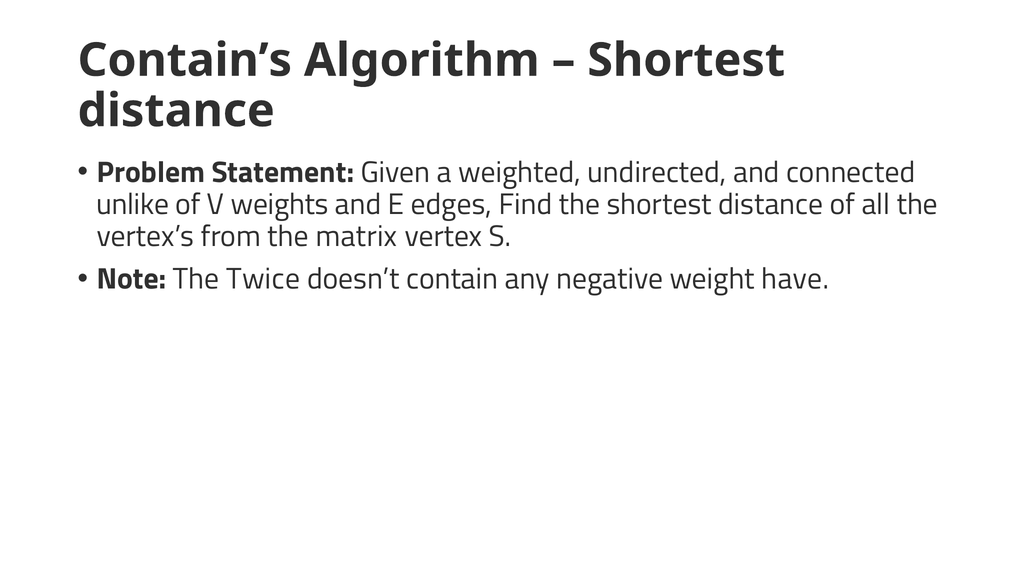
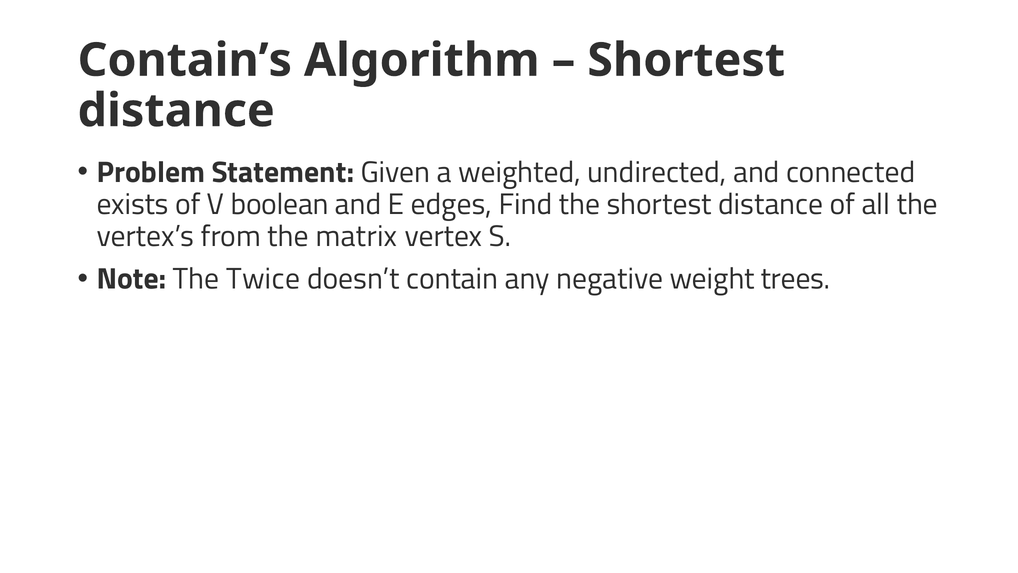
unlike: unlike -> exists (133, 204)
weights: weights -> boolean (280, 204)
have: have -> trees (796, 279)
